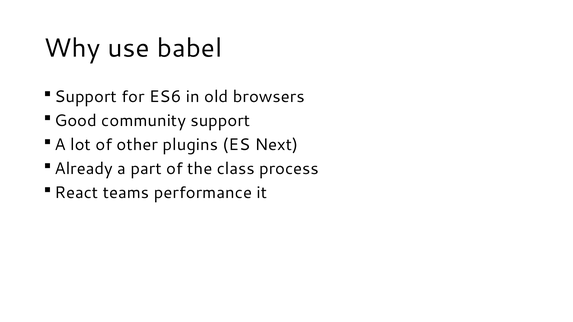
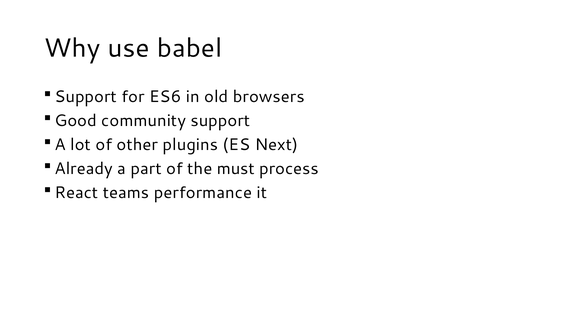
class: class -> must (236, 169)
